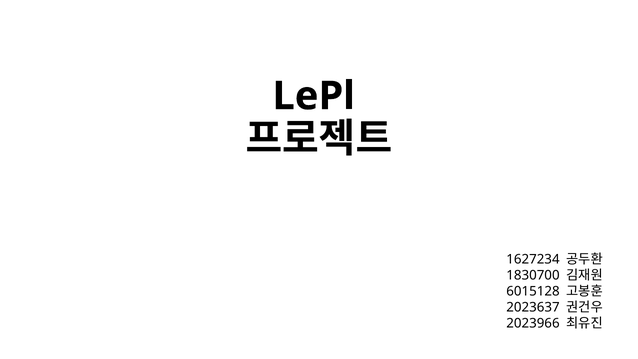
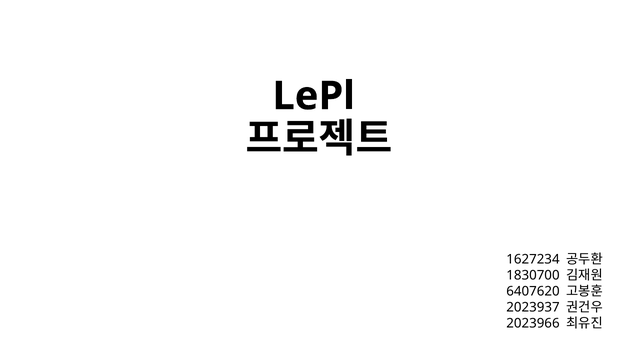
6015128: 6015128 -> 6407620 (533, 291)
2023637: 2023637 -> 2023937 (533, 307)
